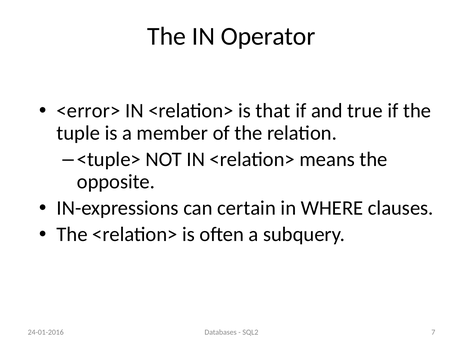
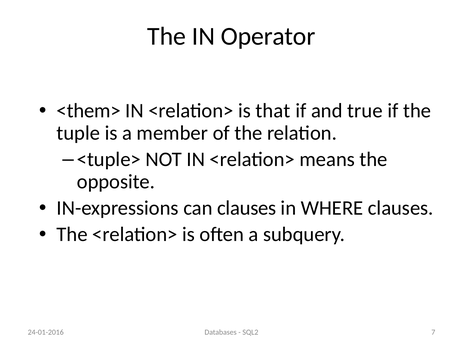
<error>: <error> -> <them> (89, 110)
can certain: certain -> clauses (247, 208)
